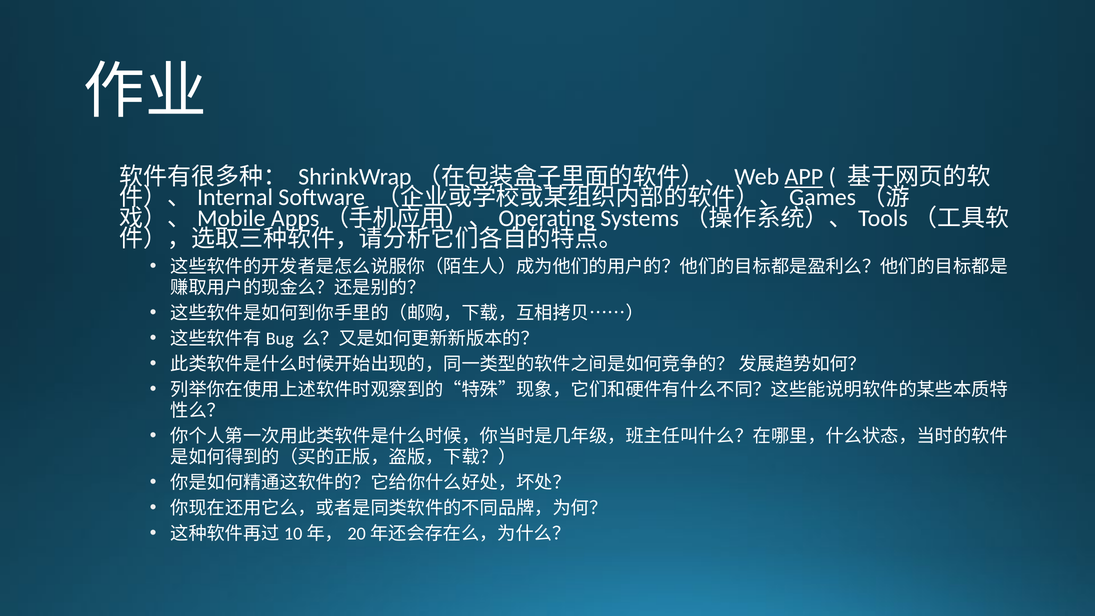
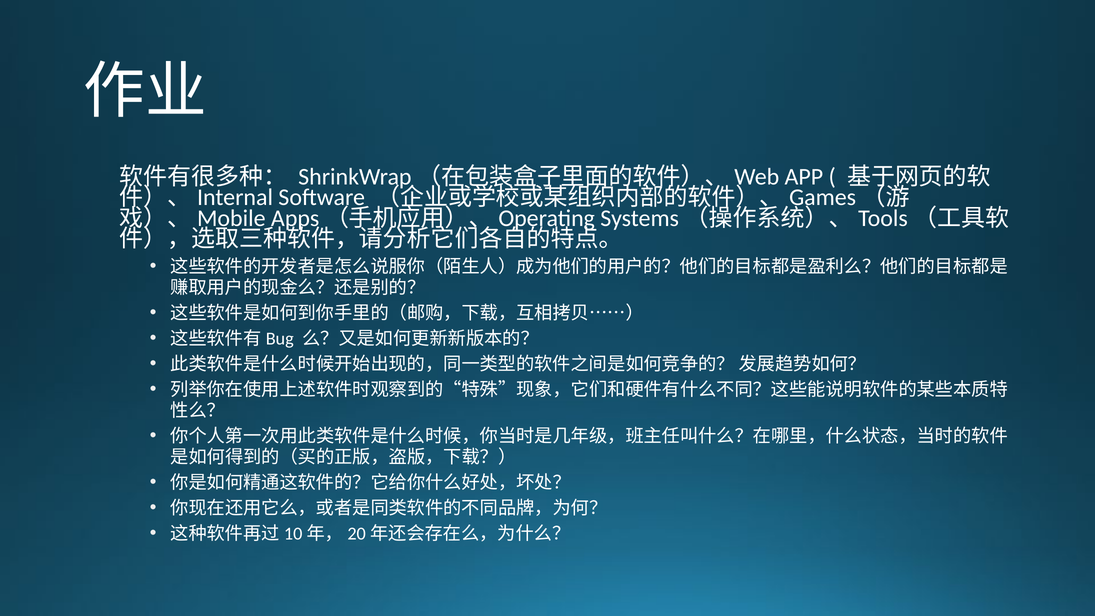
APP underline: present -> none (804, 177)
